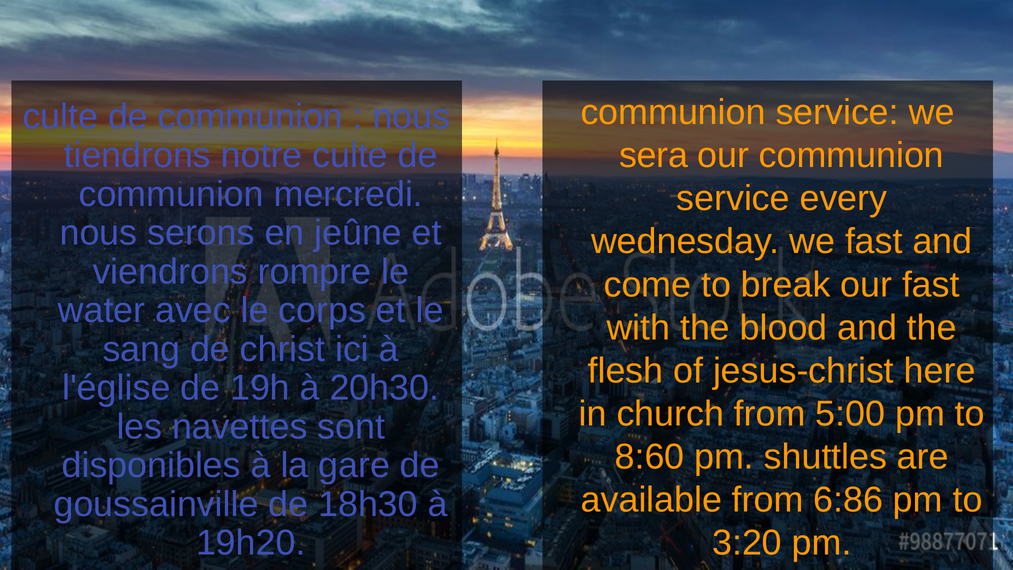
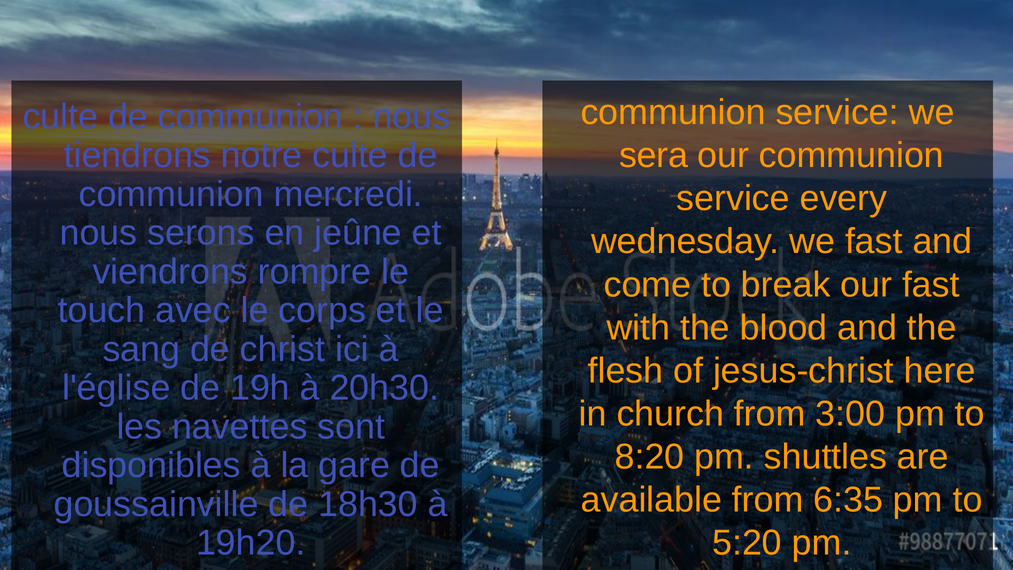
water: water -> touch (102, 310)
5:00: 5:00 -> 3:00 (850, 414)
8:60: 8:60 -> 8:20 (650, 457)
6:86: 6:86 -> 6:35 (848, 500)
3:20: 3:20 -> 5:20 (747, 543)
